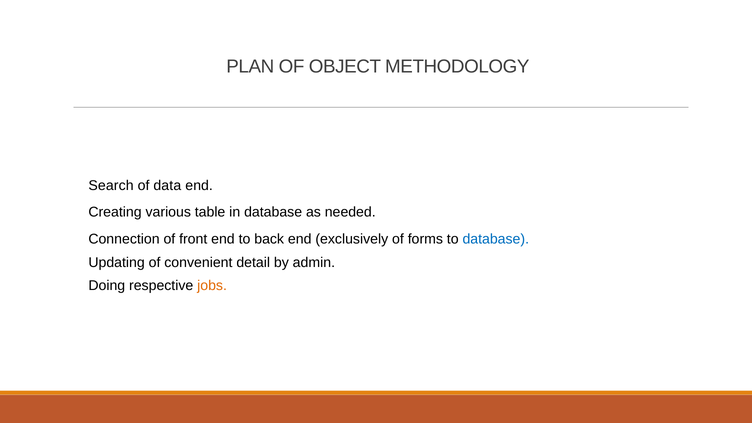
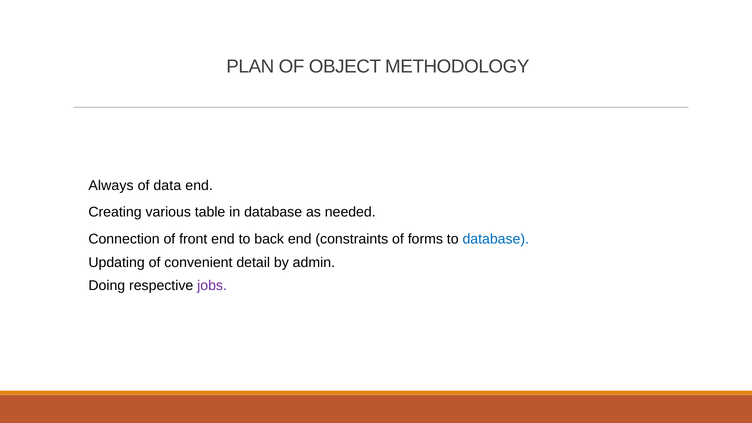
Search: Search -> Always (111, 185)
exclusively: exclusively -> constraints (352, 239)
jobs colour: orange -> purple (212, 285)
